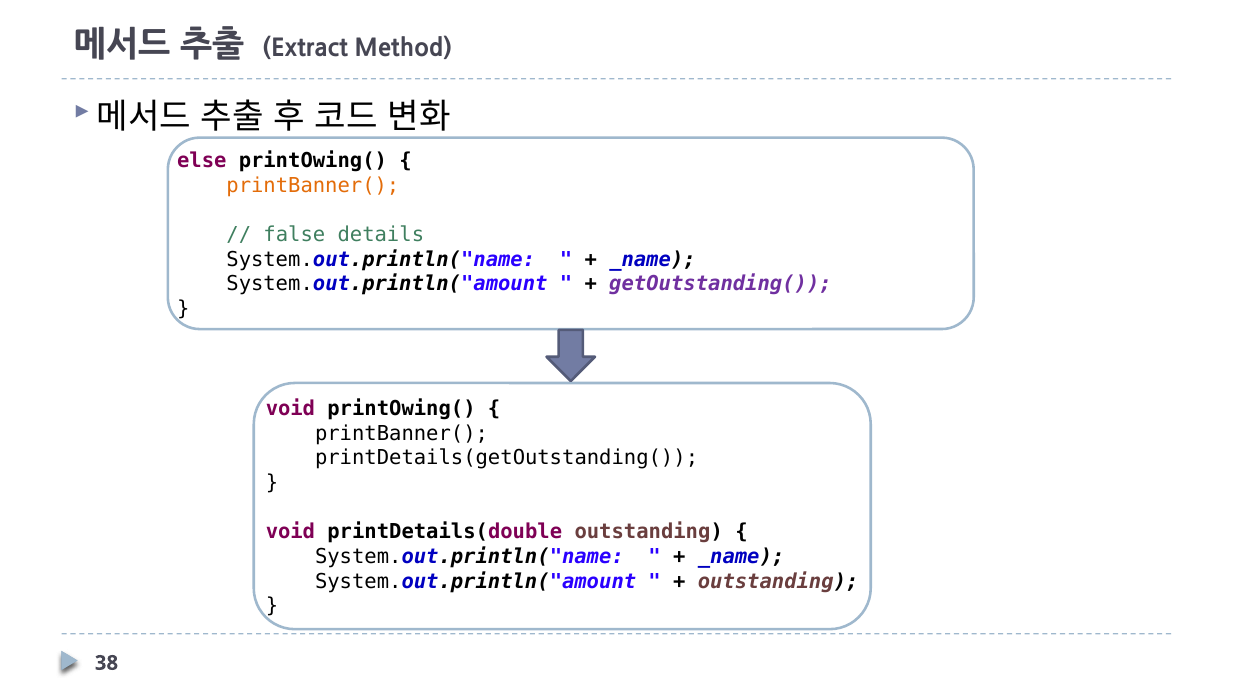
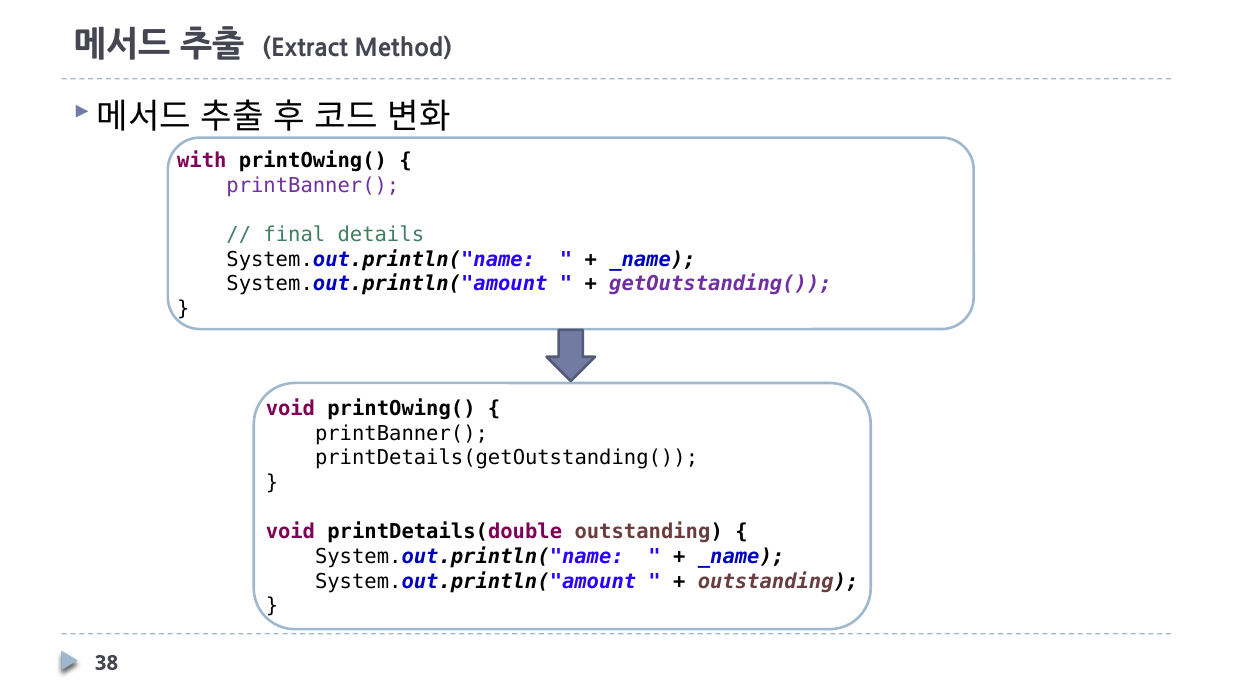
else: else -> with (202, 161)
printBanner( colour: orange -> purple (313, 185)
false: false -> final (294, 235)
